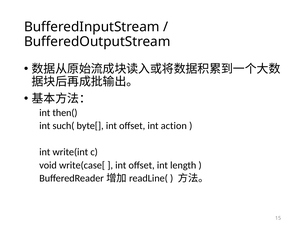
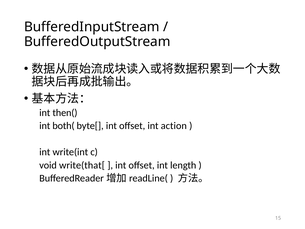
such(: such( -> both( (63, 126)
write(case[: write(case[ -> write(that[ (82, 165)
